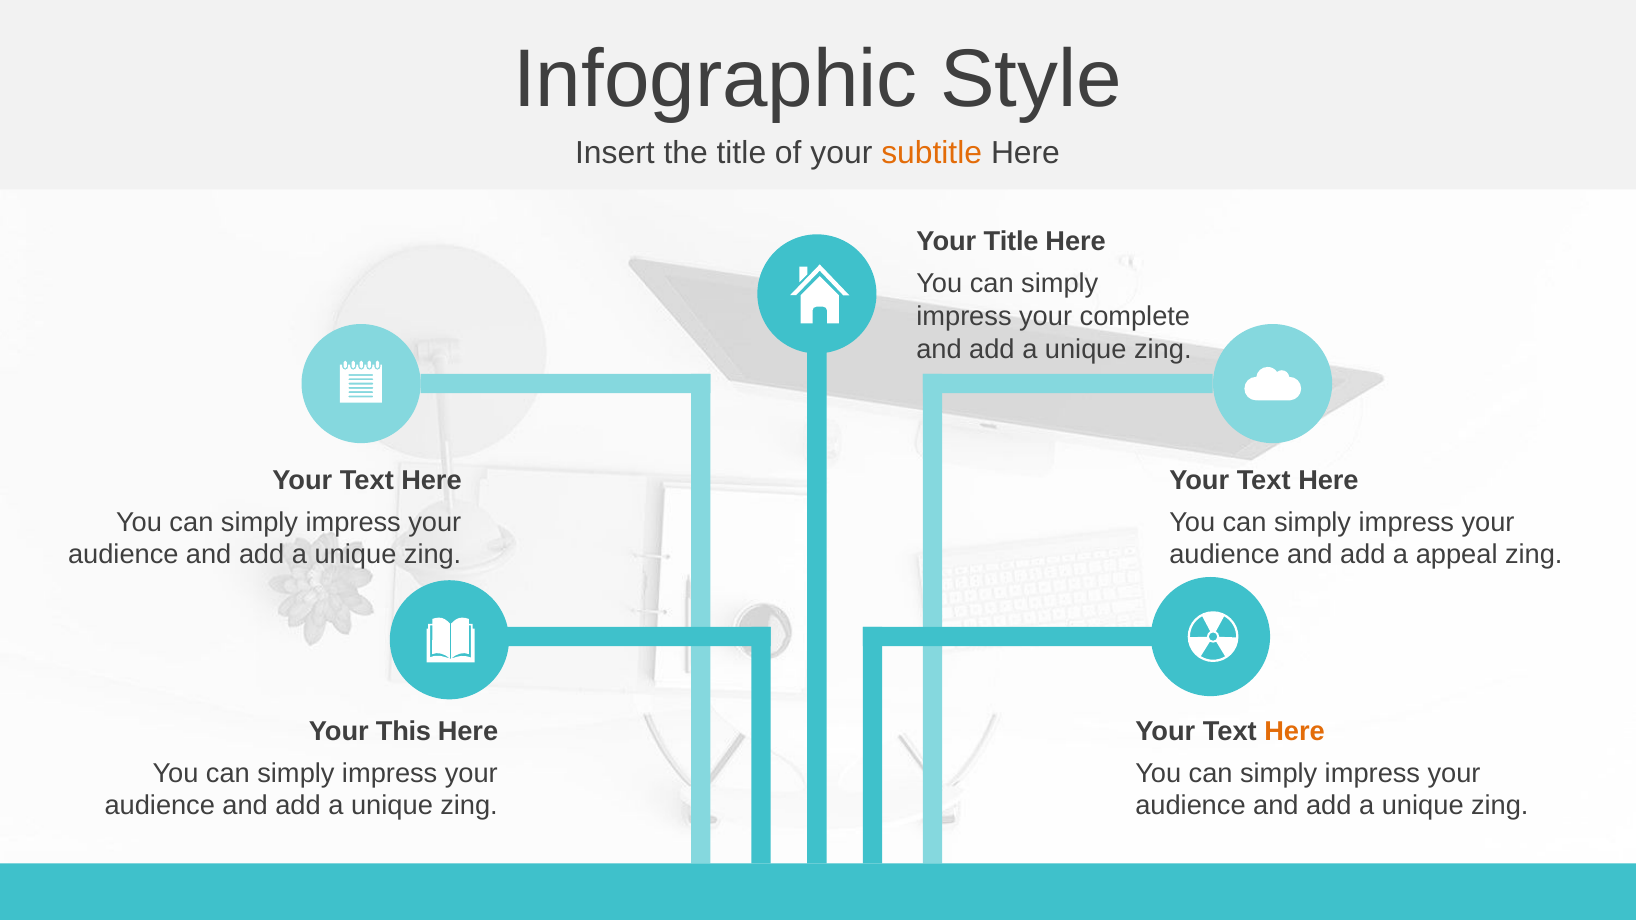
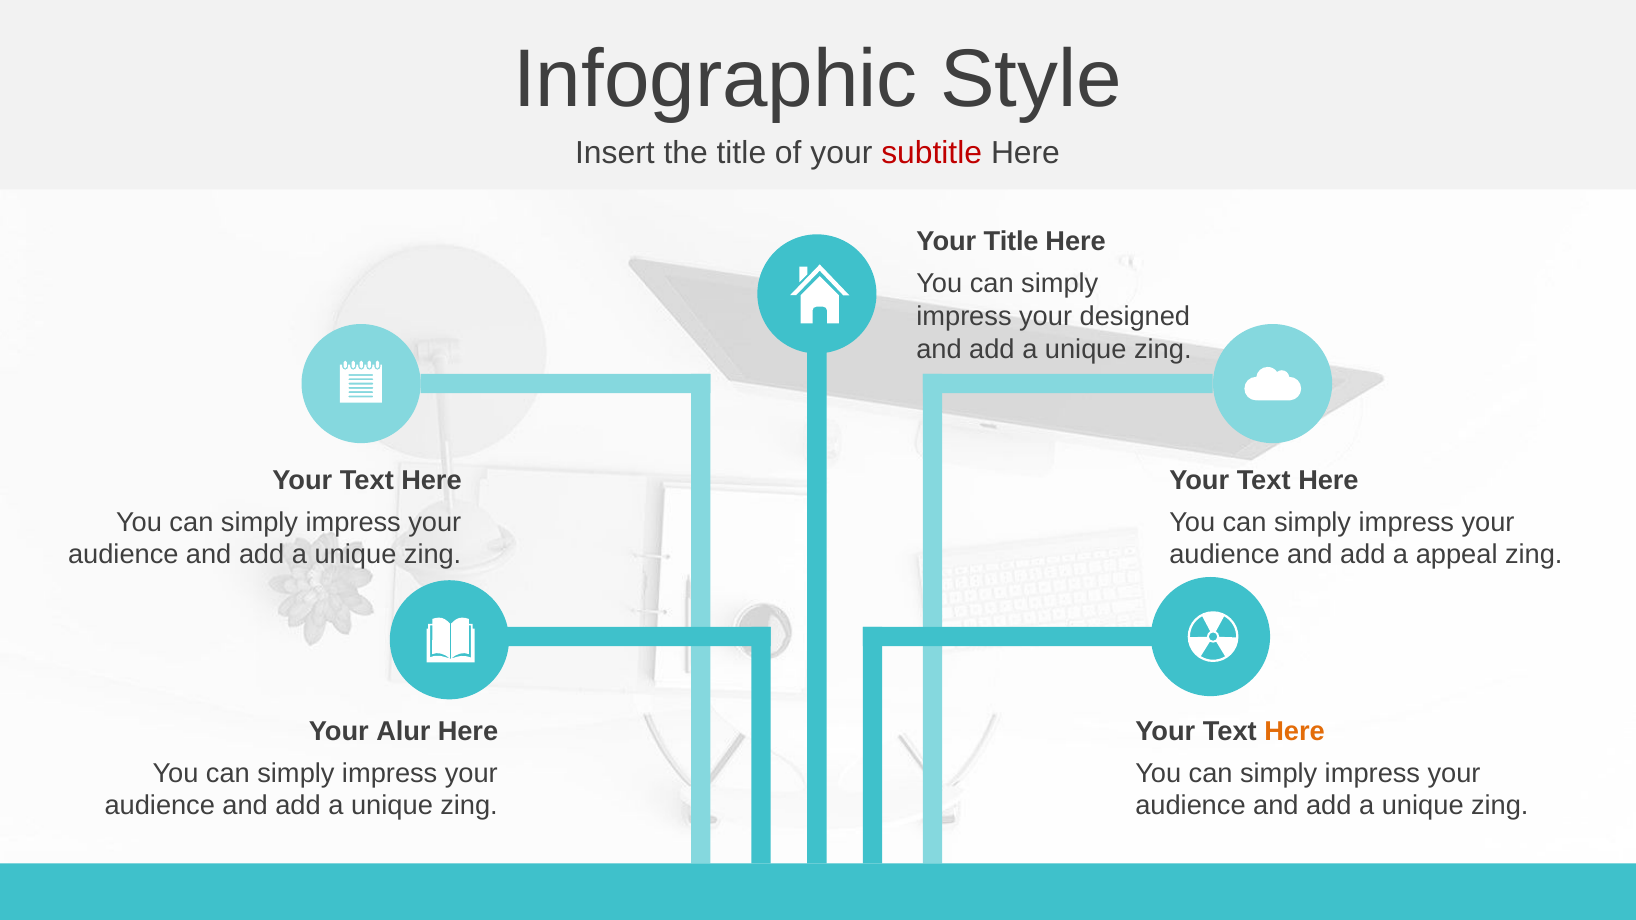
subtitle colour: orange -> red (932, 153)
complete: complete -> designed (1135, 317)
This: This -> Alur (403, 732)
